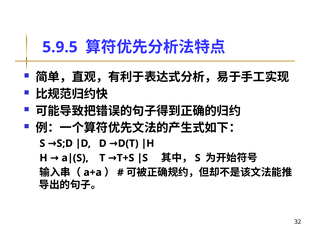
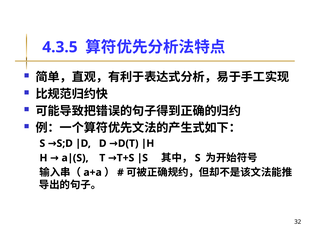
5.9.5: 5.9.5 -> 4.3.5 (60, 47)
